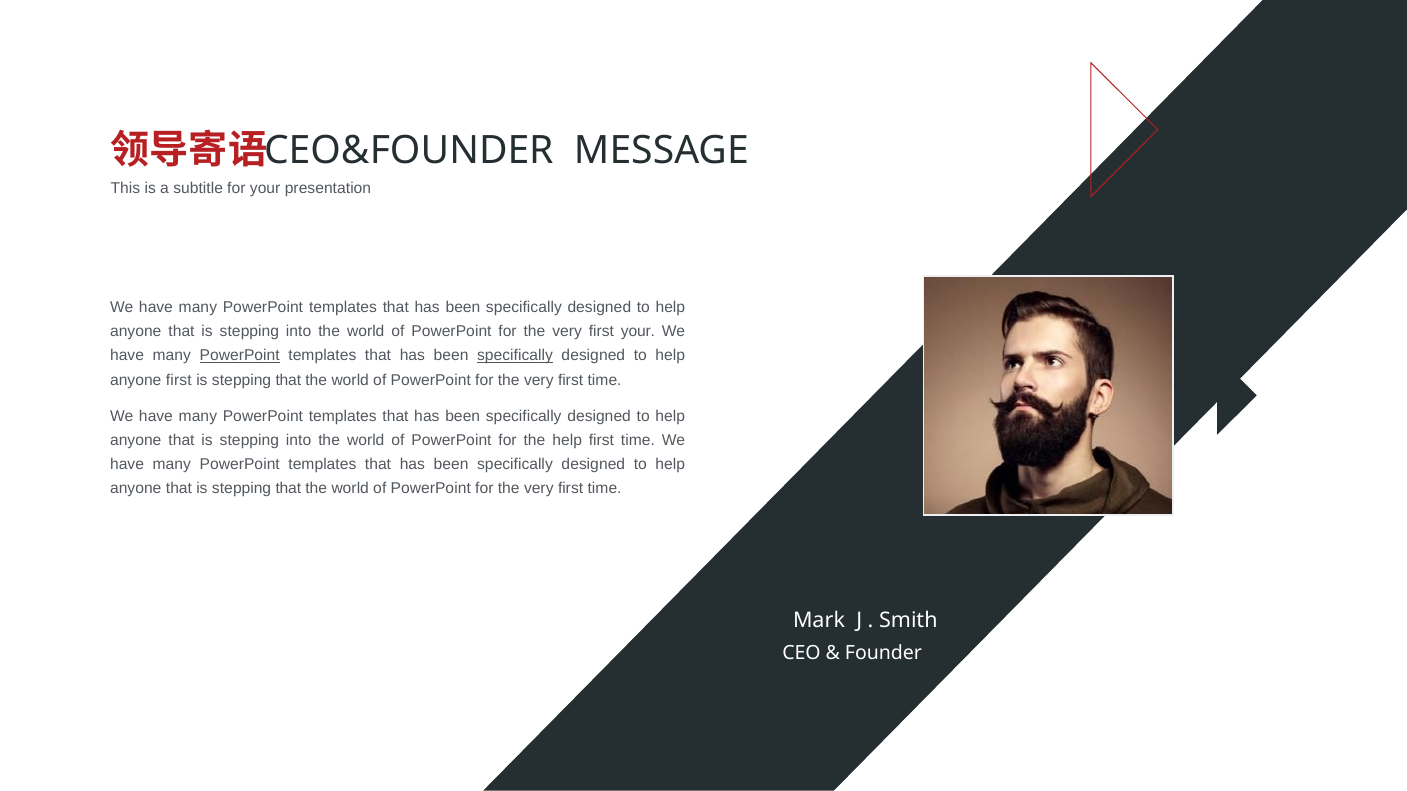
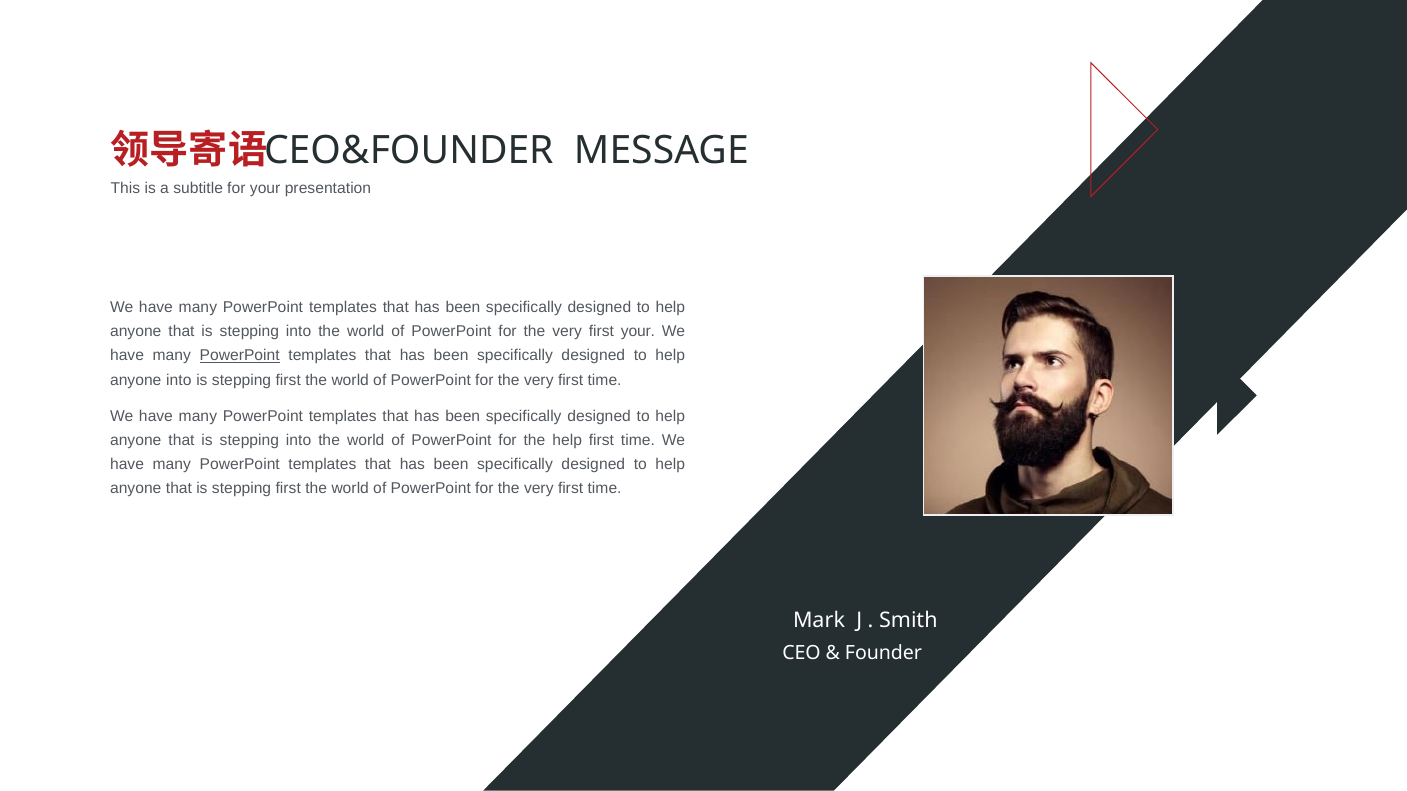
specifically underline: present -> none (515, 356)
anyone first: first -> into (179, 380)
that: that -> first (288, 380)
that is stepping that: that -> first (288, 489)
